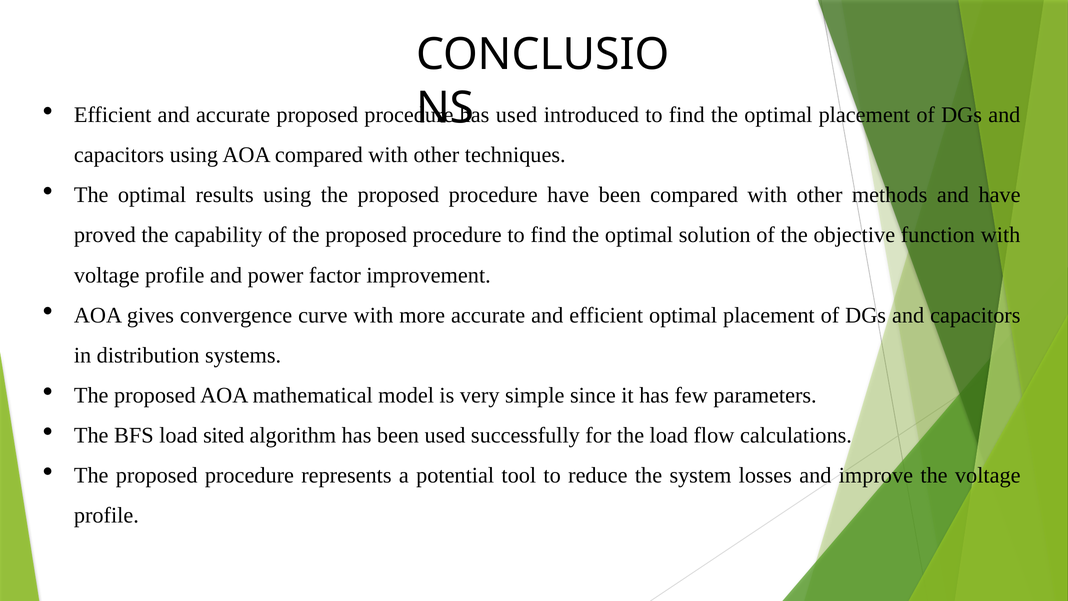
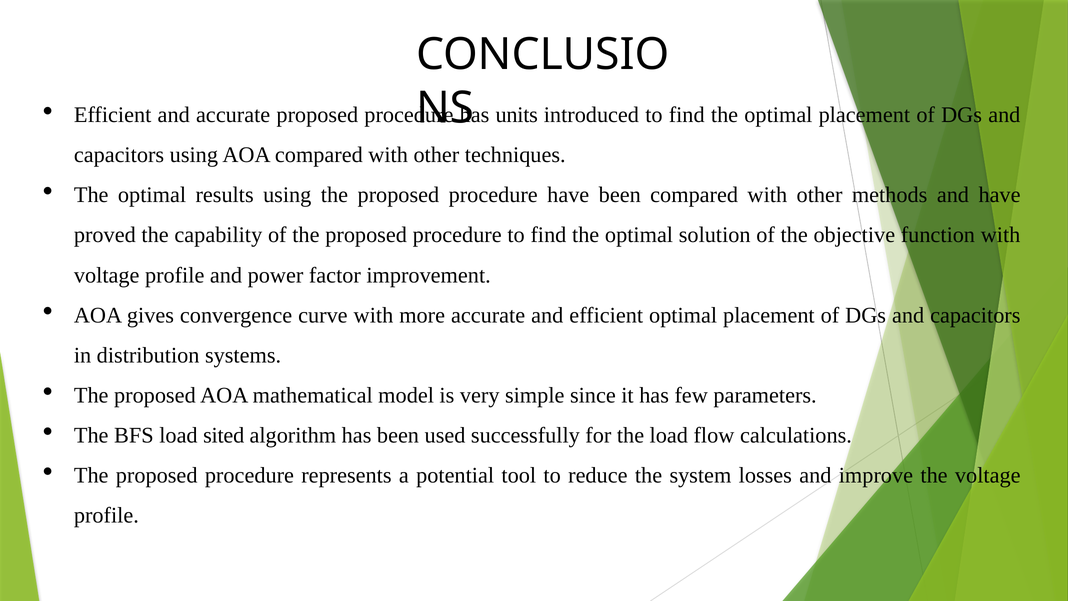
used: used -> units (517, 115)
